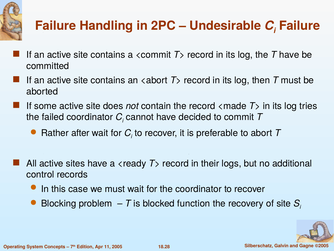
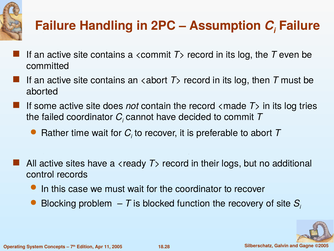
Undesirable: Undesirable -> Assumption (225, 26)
T have: have -> even (289, 55)
after: after -> time (80, 133)
